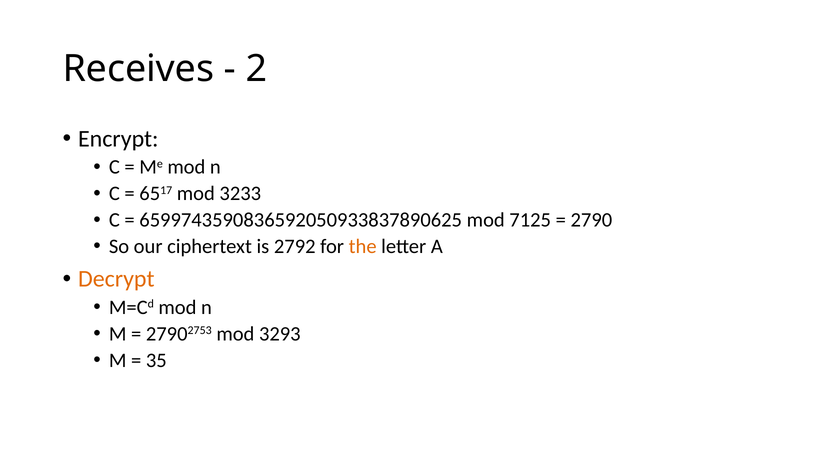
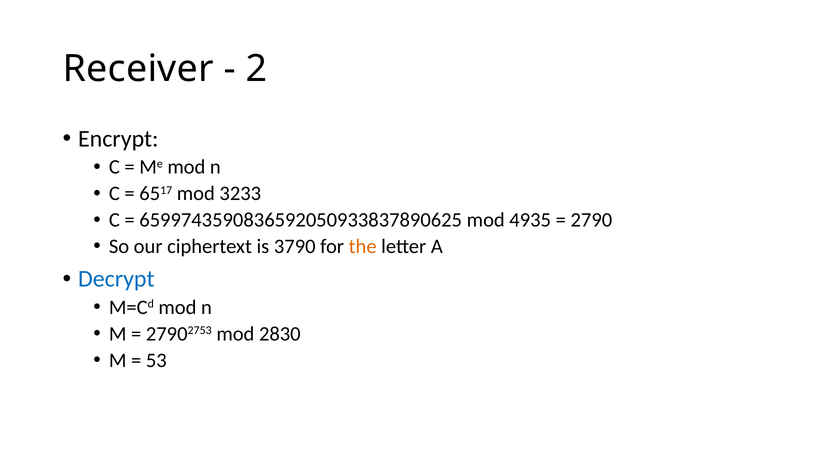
Receives: Receives -> Receiver (138, 69)
7125: 7125 -> 4935 (530, 220)
2792: 2792 -> 3790 (295, 247)
Decrypt colour: orange -> blue (116, 279)
3293: 3293 -> 2830 (280, 334)
35: 35 -> 53 (156, 361)
